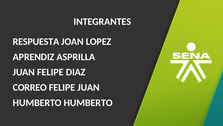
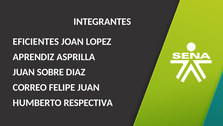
RESPUESTA: RESPUESTA -> EFICIENTES (36, 41)
JUAN FELIPE: FELIPE -> SOBRE (50, 72)
HUMBERTO HUMBERTO: HUMBERTO -> RESPECTIVA (88, 102)
